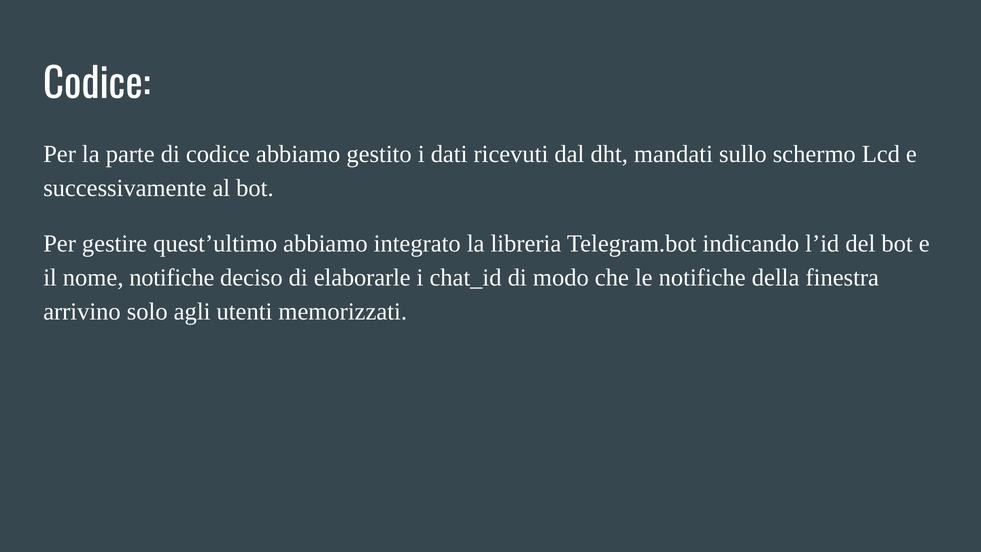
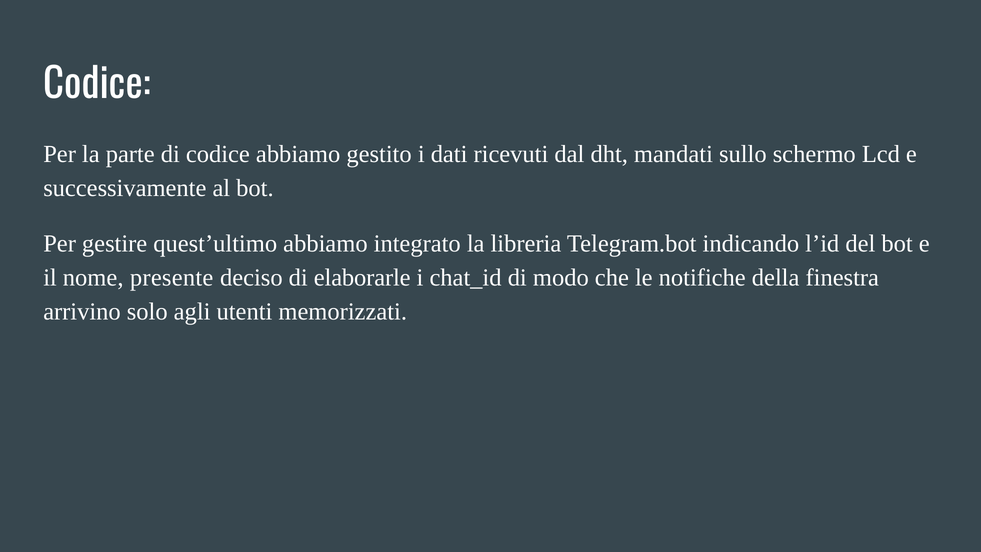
nome notifiche: notifiche -> presente (172, 278)
